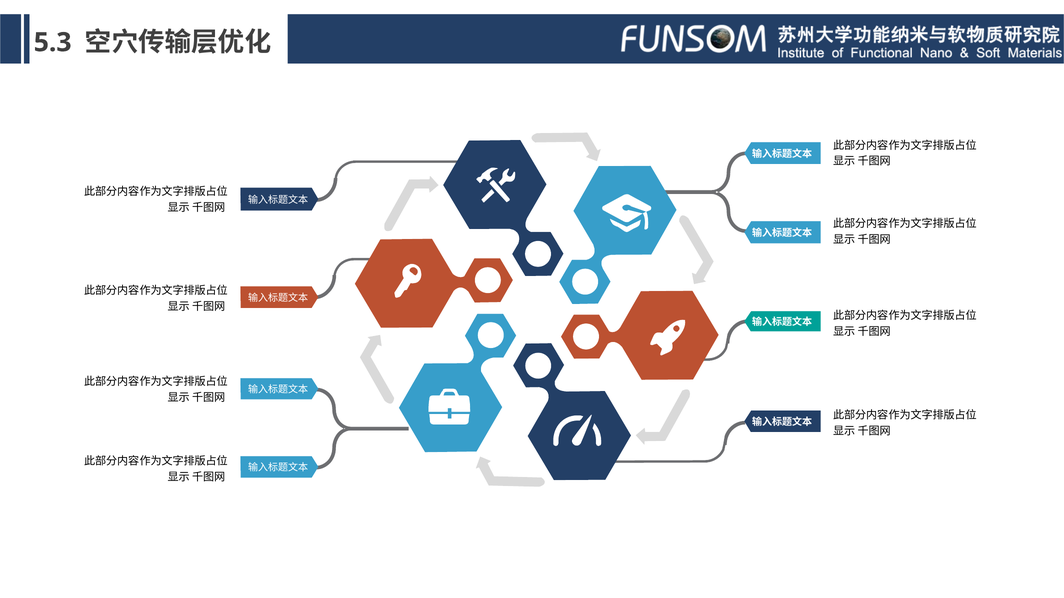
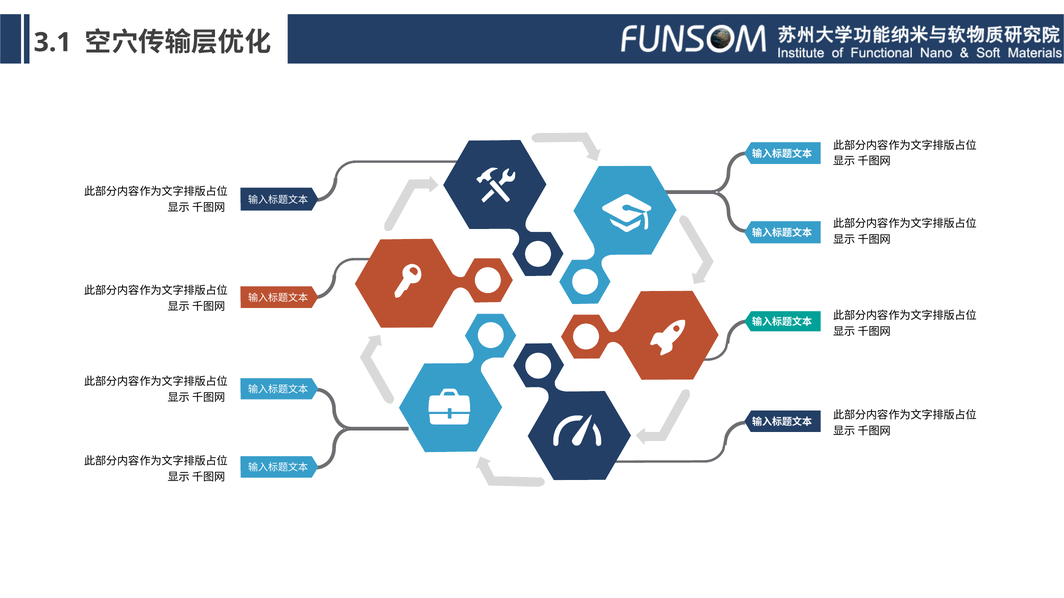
5.3: 5.3 -> 3.1 (53, 42)
